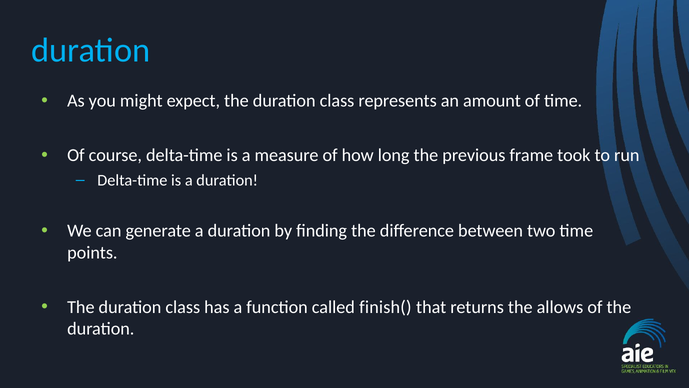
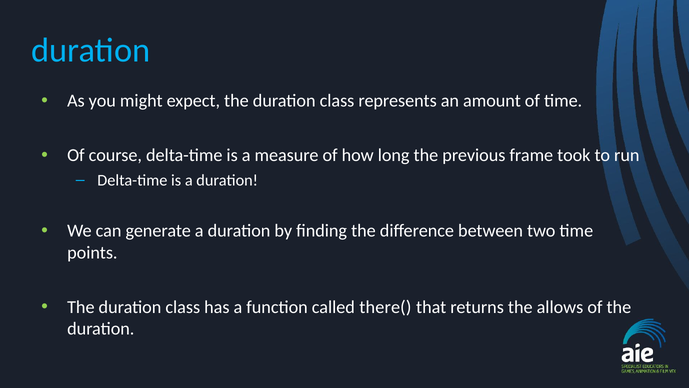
finish(: finish( -> there( (385, 307)
